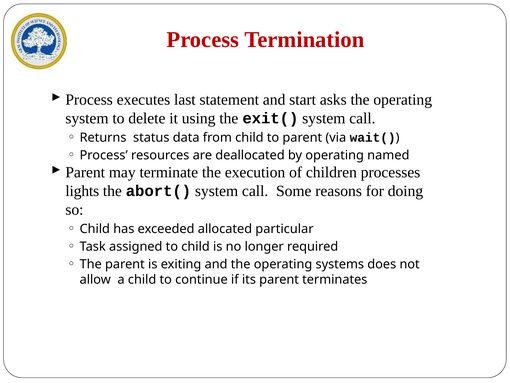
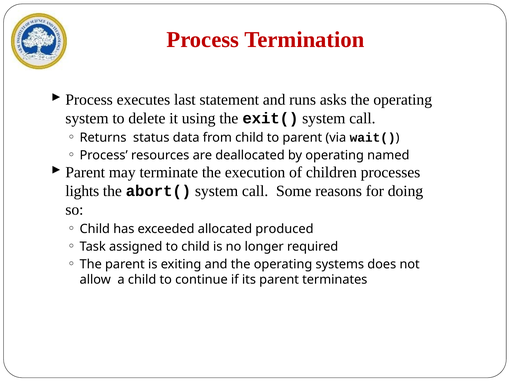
start: start -> runs (303, 100)
particular: particular -> produced (284, 229)
